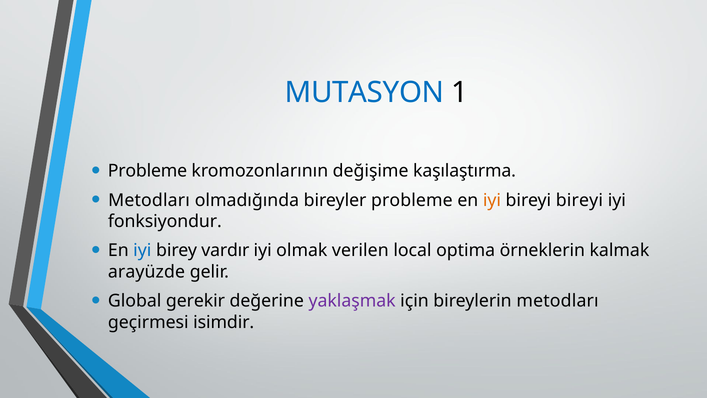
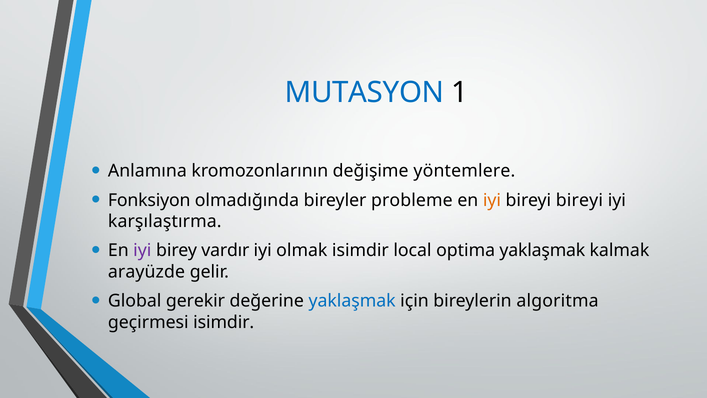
Probleme: Probleme -> Anlamına (147, 171)
kaşılaştırma: kaşılaştırma -> yöntemlere (464, 171)
Metodları: Metodları -> Fonksiyon (149, 200)
fonksiyondur: fonksiyondur -> karşılaştırma (165, 221)
iyi colour: blue -> purple (142, 250)
olmak verilen: verilen -> isimdir (360, 250)
optima örneklerin: örneklerin -> yaklaşmak (542, 250)
yaklaşmak colour: purple -> blue (352, 301)
bireylerin metodları: metodları -> algoritma (558, 301)
